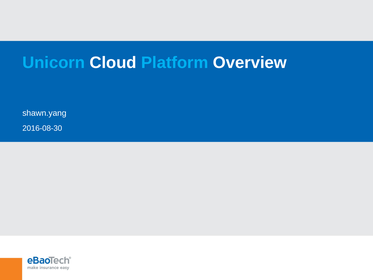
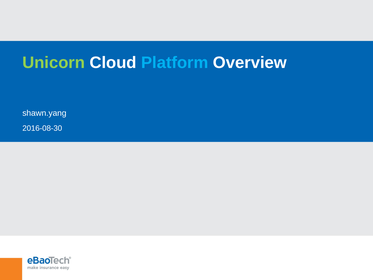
Unicorn colour: light blue -> light green (54, 63)
